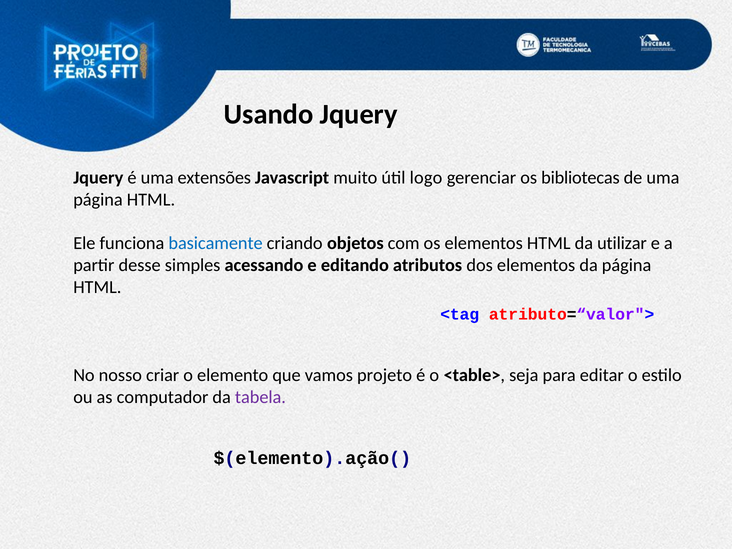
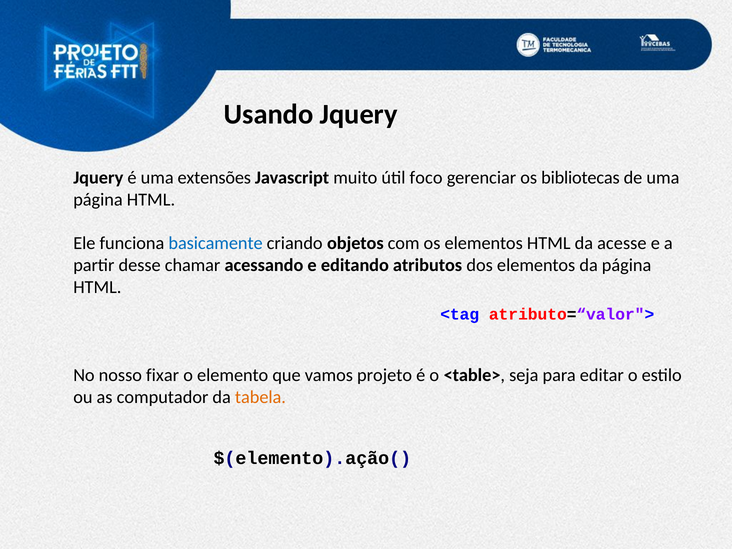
logo: logo -> foco (426, 178)
utilizar: utilizar -> acesse (622, 243)
simples: simples -> chamar (193, 265)
criar: criar -> fixar (163, 375)
tabela colour: purple -> orange (260, 397)
